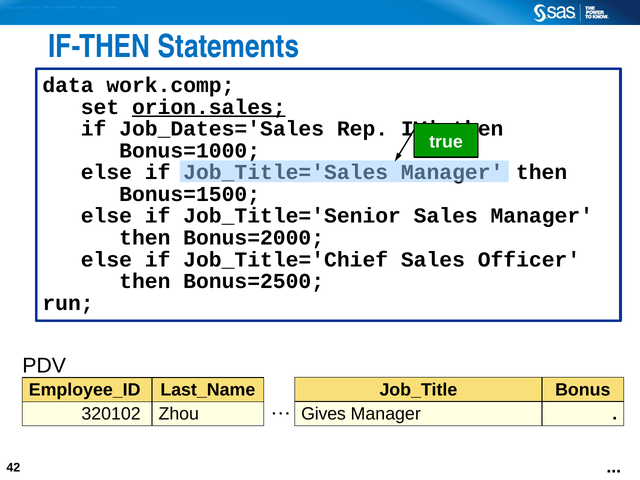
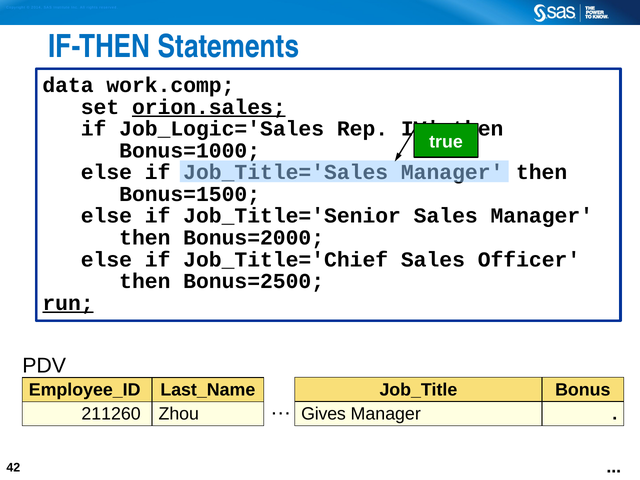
Job_Dates='Sales: Job_Dates='Sales -> Job_Logic='Sales (222, 129)
run underline: none -> present (68, 303)
320102: 320102 -> 211260 (111, 414)
